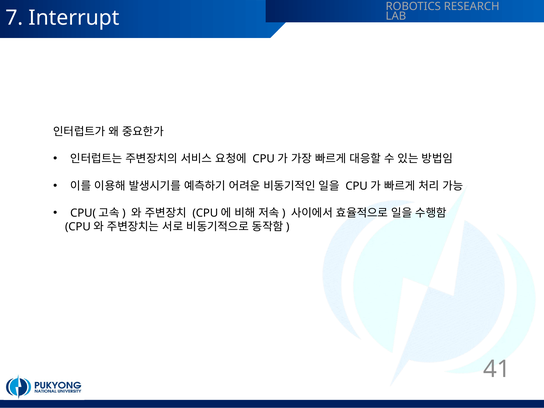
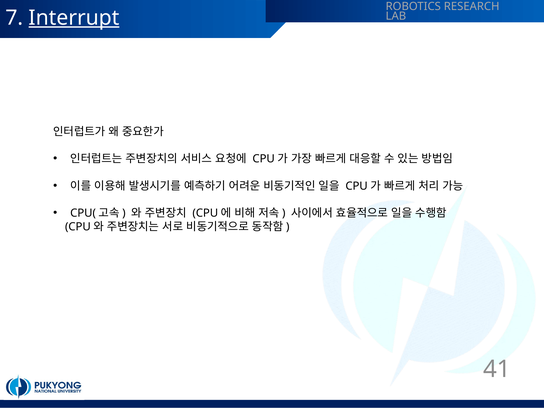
Interrupt underline: none -> present (74, 18)
